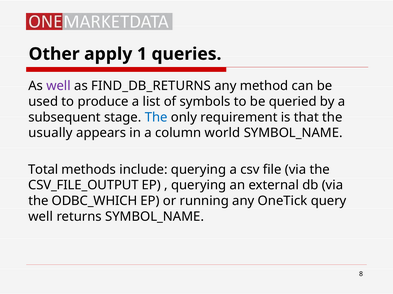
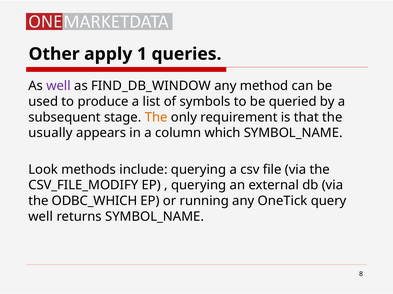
FIND_DB_RETURNS: FIND_DB_RETURNS -> FIND_DB_WINDOW (151, 86)
The colour: blue -> orange (156, 118)
world: world -> which (223, 133)
Total: Total -> Look (43, 170)
CSV_FILE_OUTPUT: CSV_FILE_OUTPUT -> CSV_FILE_MODIFY (83, 186)
